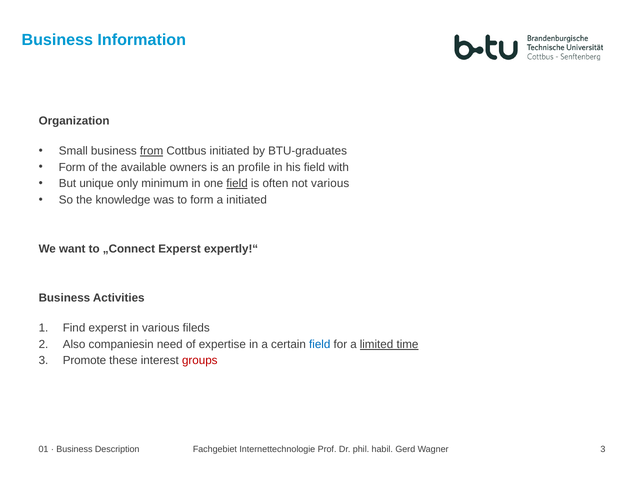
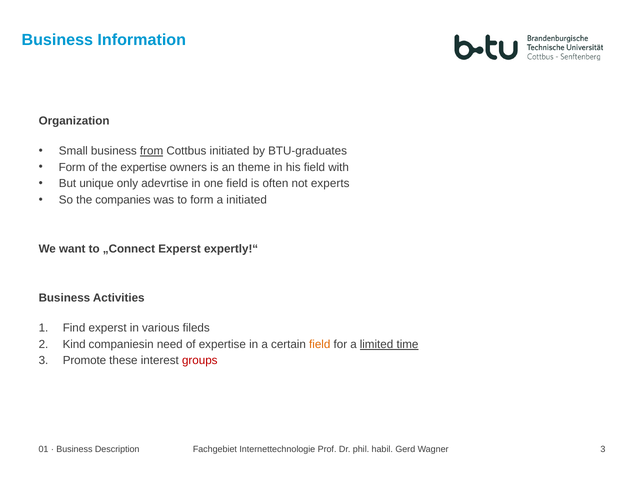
the available: available -> expertise (144, 167)
profile: profile -> theme (254, 167)
minimum: minimum -> adevrtise (165, 184)
field underline: present -> none (237, 184)
not various: various -> experts (330, 184)
knowledge: knowledge -> companies (123, 200)
Also: Also -> Kind (74, 344)
field colour: blue -> orange (320, 344)
